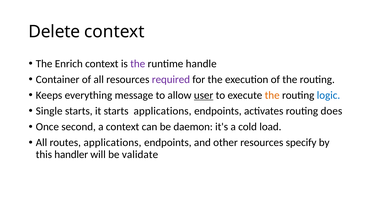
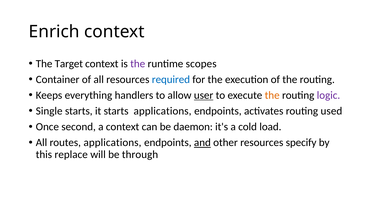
Delete: Delete -> Enrich (54, 32)
Enrich: Enrich -> Target (69, 64)
handle: handle -> scopes (201, 64)
required colour: purple -> blue (171, 80)
message: message -> handlers (134, 95)
logic colour: blue -> purple (328, 95)
does: does -> used (331, 111)
and underline: none -> present (202, 143)
handler: handler -> replace (71, 154)
validate: validate -> through (140, 154)
